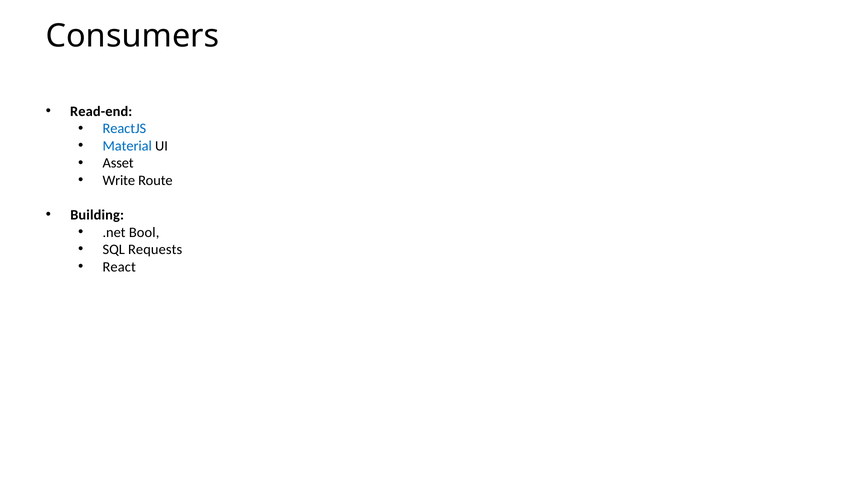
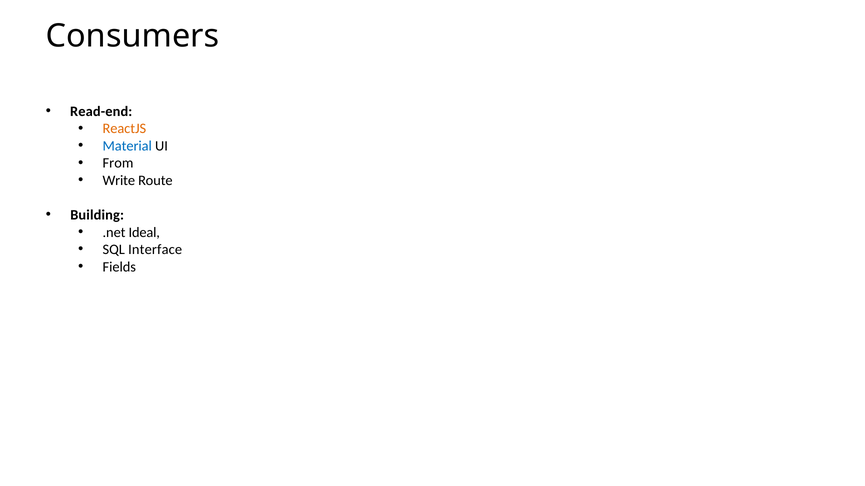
ReactJS colour: blue -> orange (124, 129)
Asset: Asset -> From (118, 163)
Bool: Bool -> Ideal (144, 233)
Requests: Requests -> Interface (155, 250)
React: React -> Fields (119, 267)
